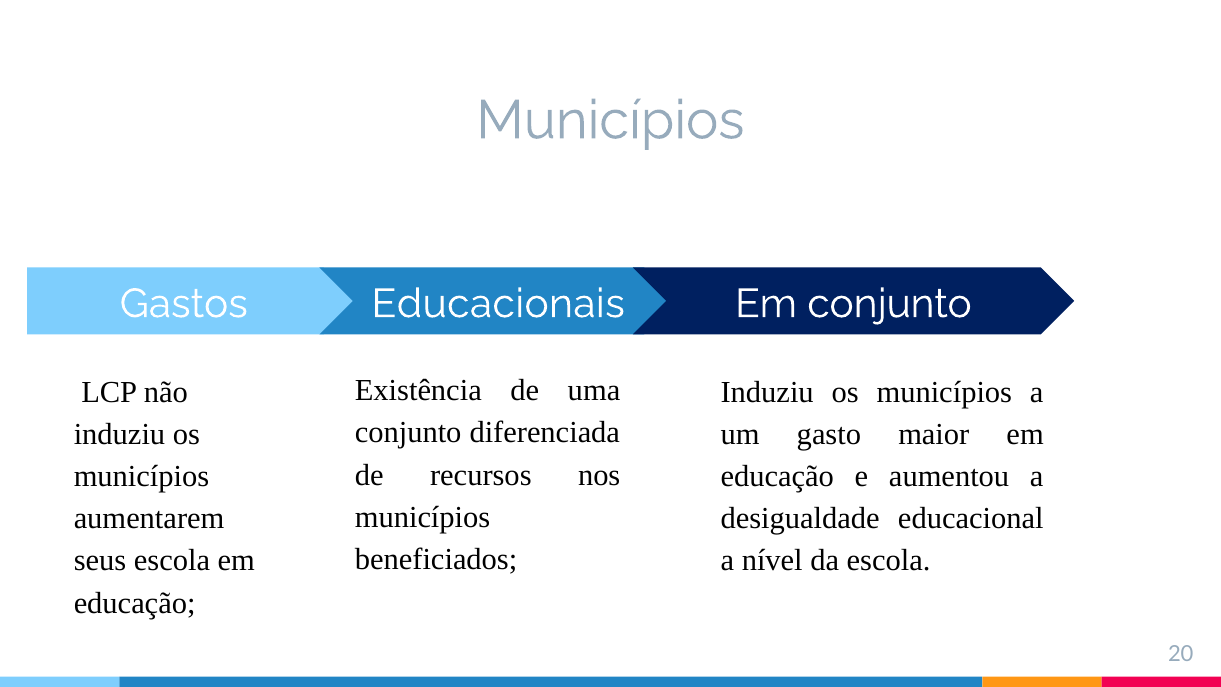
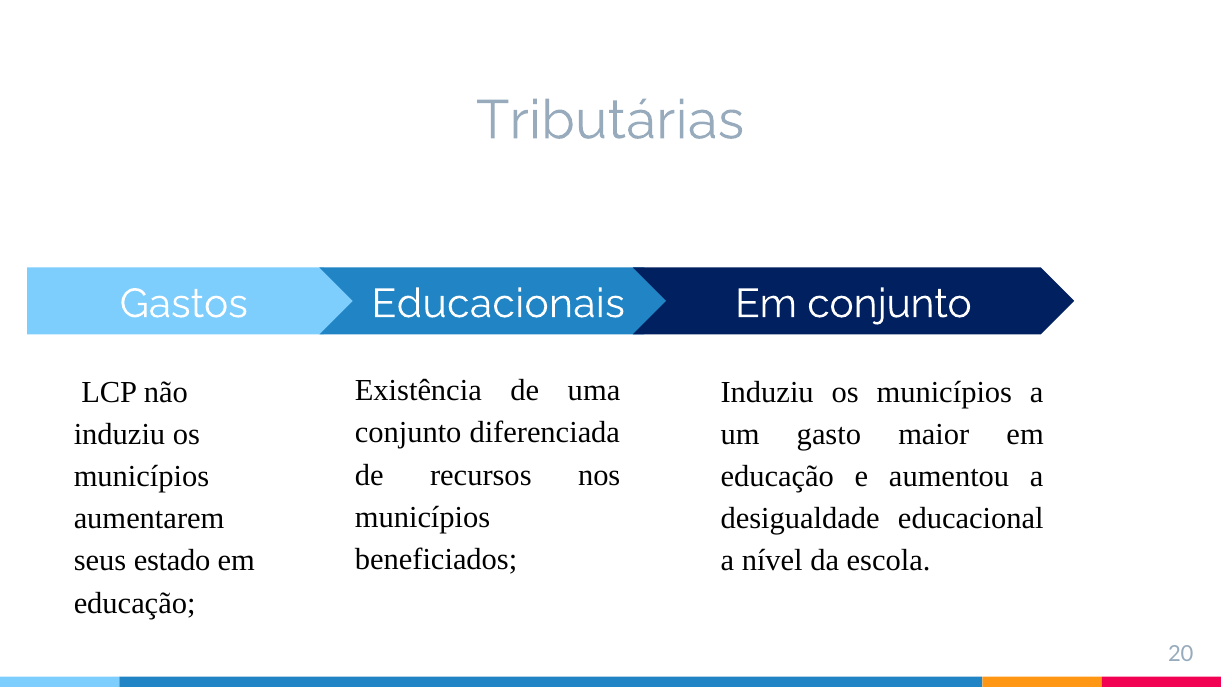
Municípios: Municípios -> Tributárias (610, 120)
seus escola: escola -> estado (172, 561)
